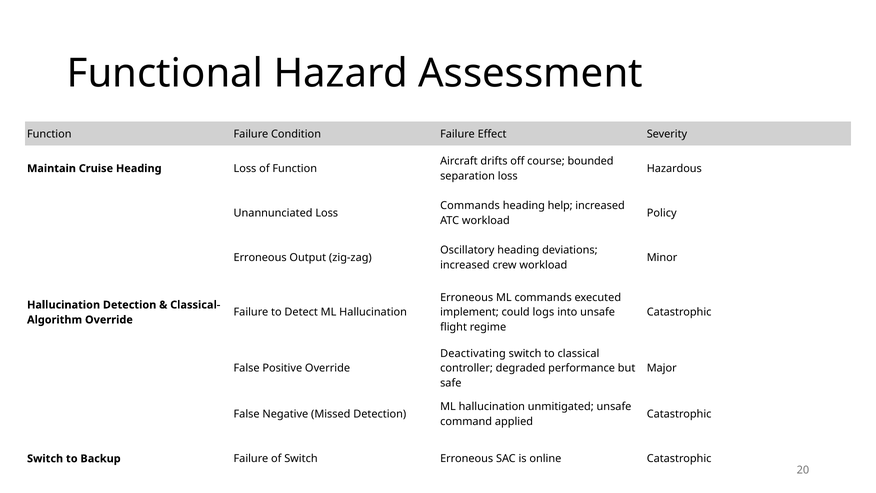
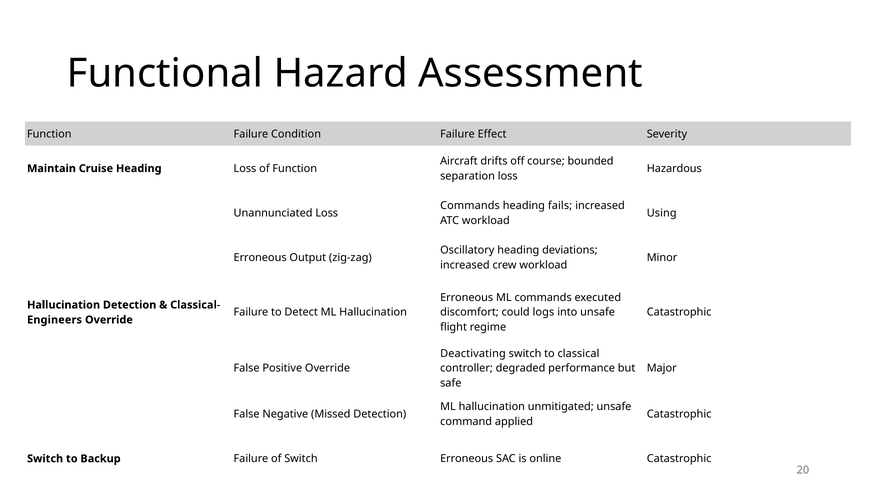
help: help -> fails (560, 205)
Policy: Policy -> Using (662, 213)
implement: implement -> discomfort (469, 312)
Algorithm: Algorithm -> Engineers (55, 320)
